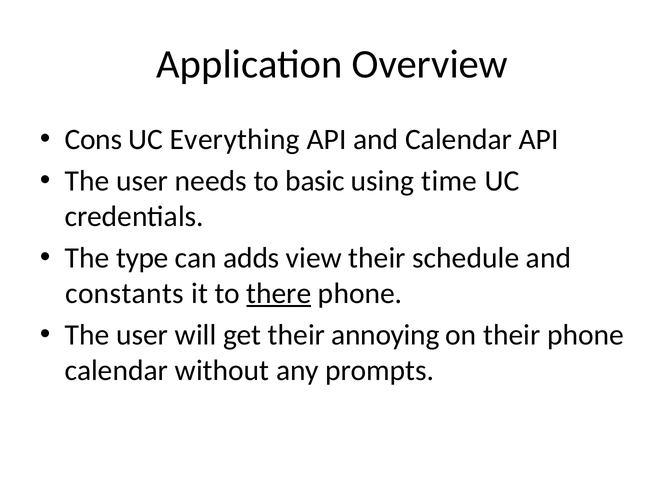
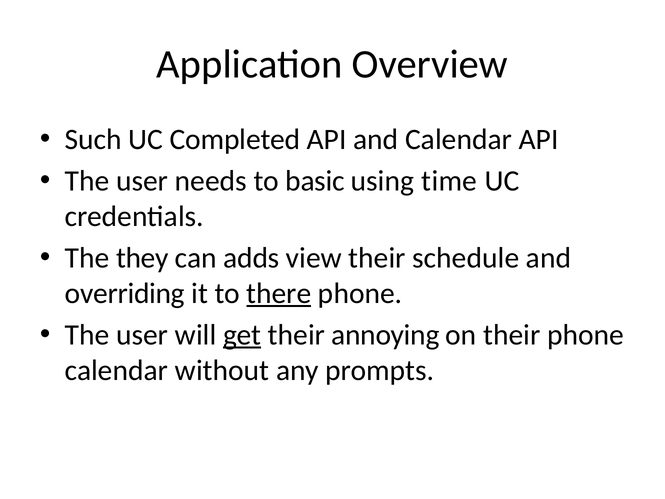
Cons: Cons -> Such (93, 140)
Everything: Everything -> Completed (235, 140)
type: type -> they (142, 258)
constants: constants -> overriding (125, 293)
get underline: none -> present (242, 335)
